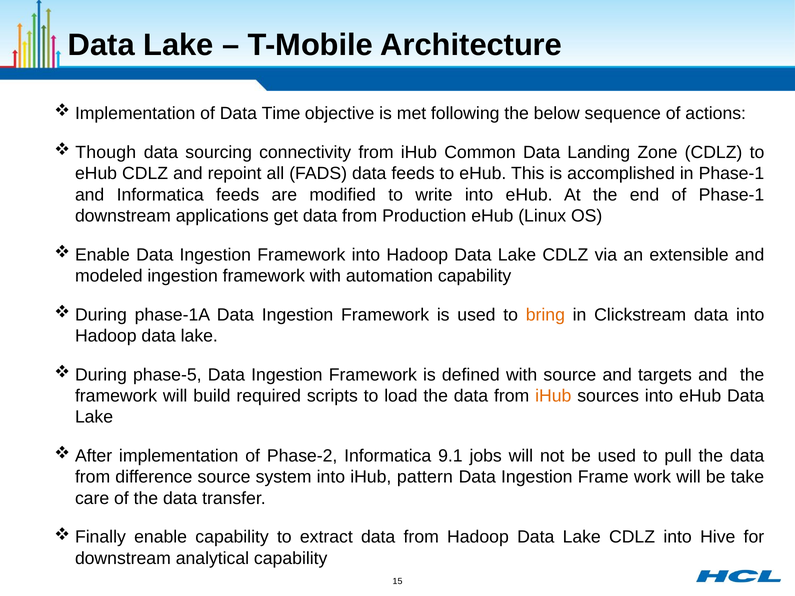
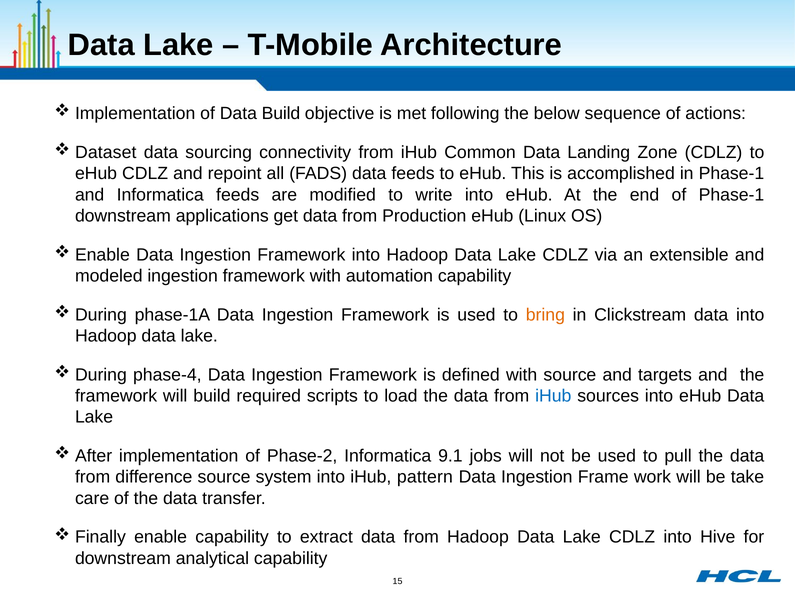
Data Time: Time -> Build (281, 114)
Though: Though -> Dataset (106, 152)
phase-5: phase-5 -> phase-4 (167, 375)
iHub colour: orange -> blue (553, 396)
